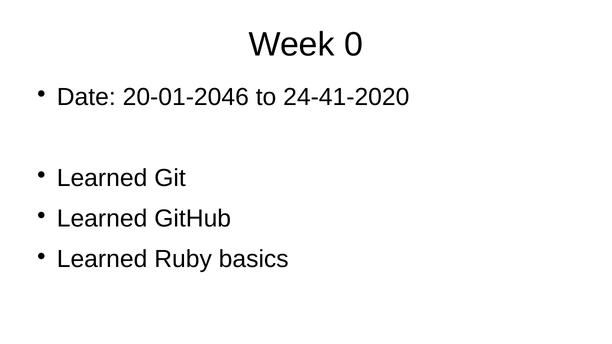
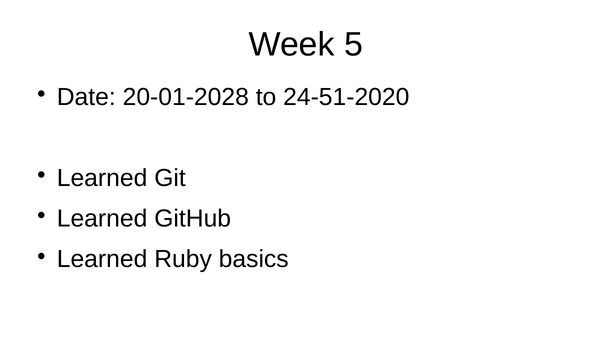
0: 0 -> 5 (354, 45)
20-01-2046: 20-01-2046 -> 20-01-2028 (186, 97)
24-41-2020: 24-41-2020 -> 24-51-2020 (346, 97)
